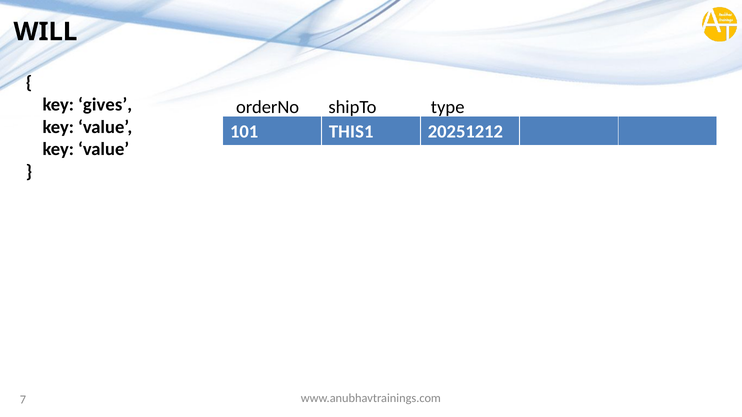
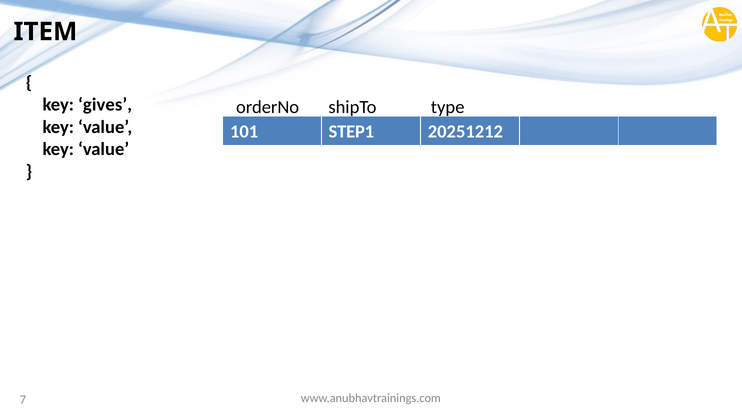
WILL: WILL -> ITEM (45, 32)
THIS1: THIS1 -> STEP1 (351, 132)
